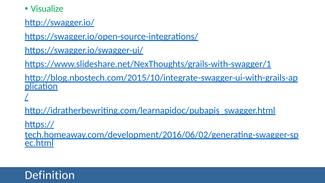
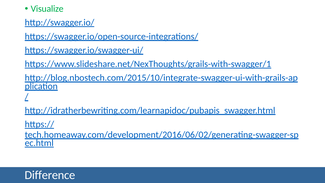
Definition: Definition -> Difference (50, 175)
